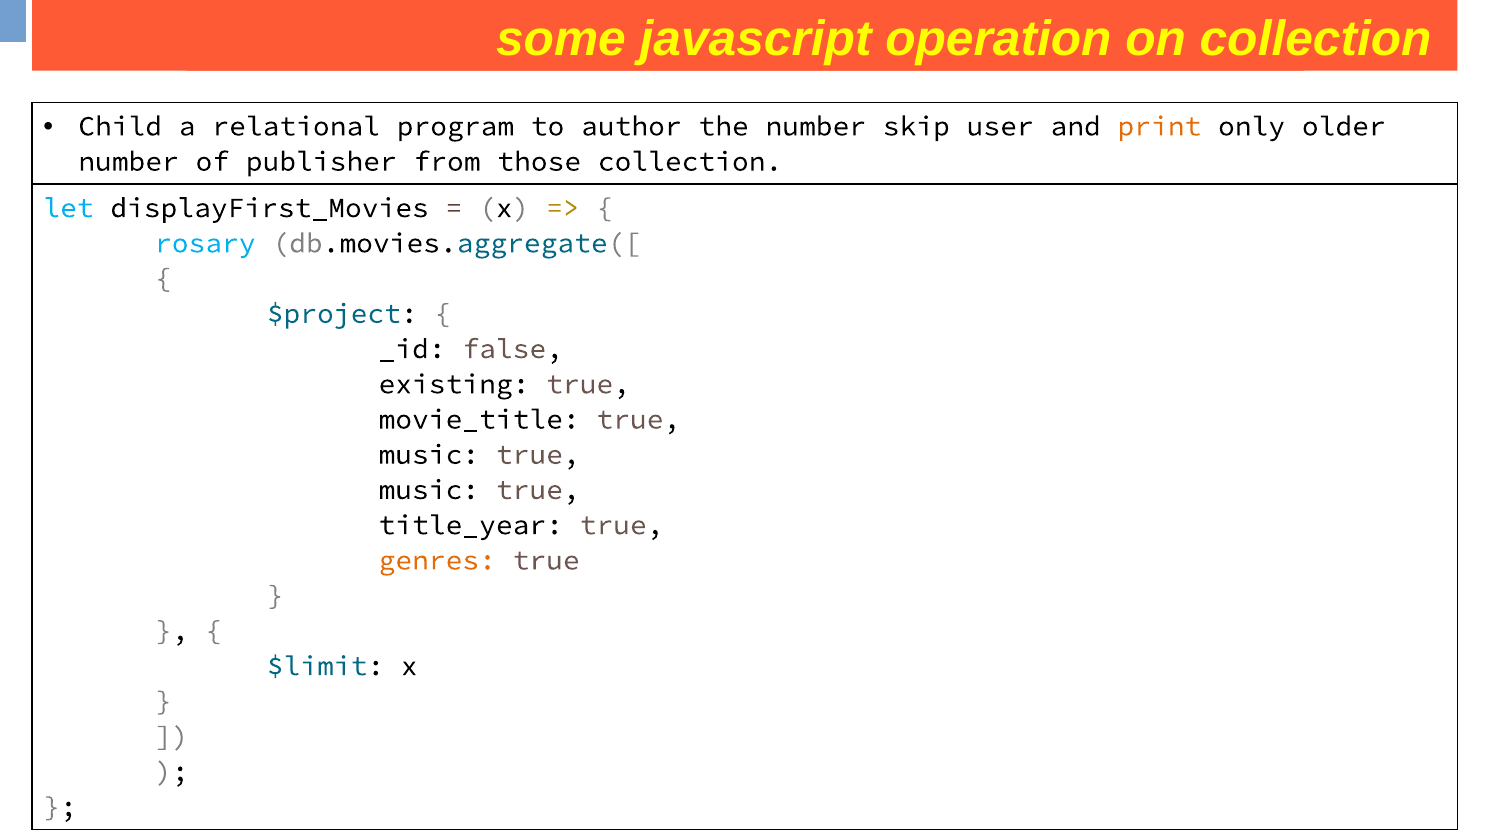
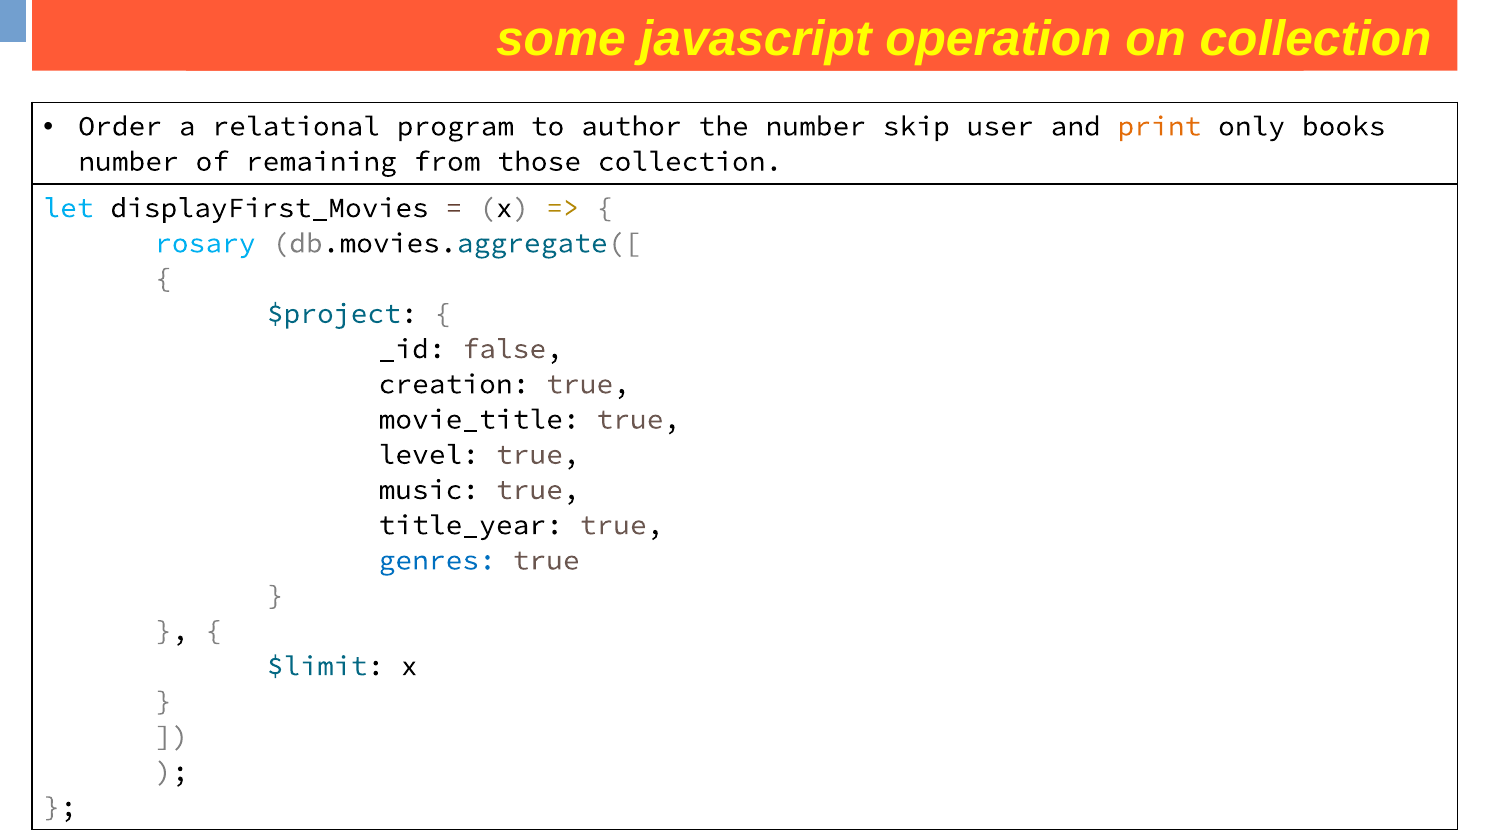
Child: Child -> Order (120, 126)
older: older -> books (1344, 126)
publisher: publisher -> remaining (321, 161)
existing: existing -> creation (454, 384)
music: music -> level (429, 455)
genres colour: orange -> blue (437, 560)
